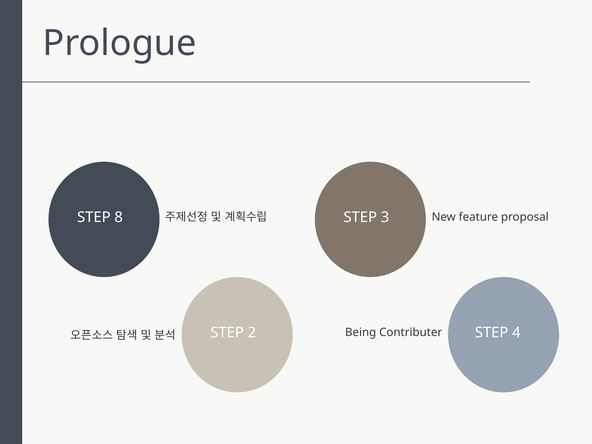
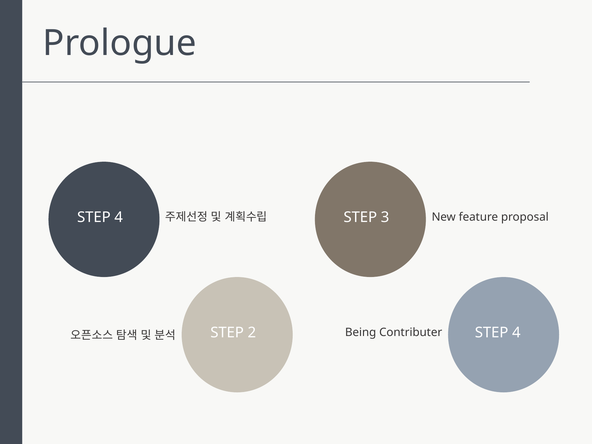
8: 8 -> 4 (119, 217)
